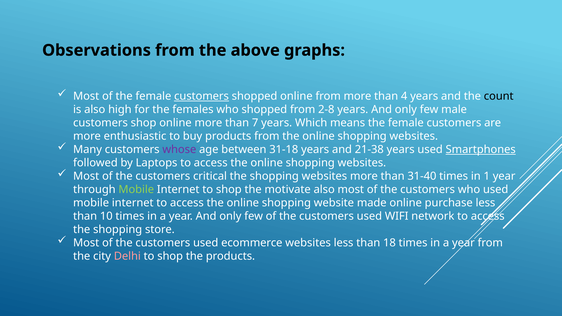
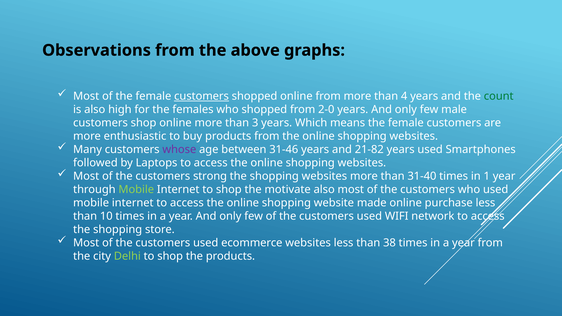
count colour: black -> green (499, 96)
2-8: 2-8 -> 2-0 (326, 109)
7: 7 -> 3 (255, 123)
31-18: 31-18 -> 31-46 (284, 149)
21-38: 21-38 -> 21-82 (369, 149)
Smartphones underline: present -> none (481, 149)
critical: critical -> strong (210, 176)
18: 18 -> 38 (389, 243)
Delhi colour: pink -> light green (127, 256)
